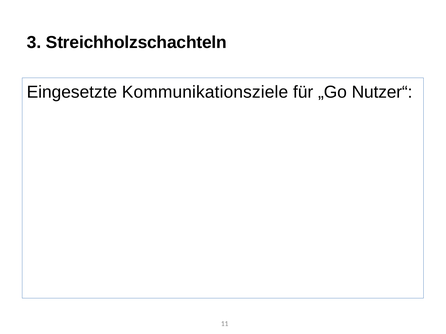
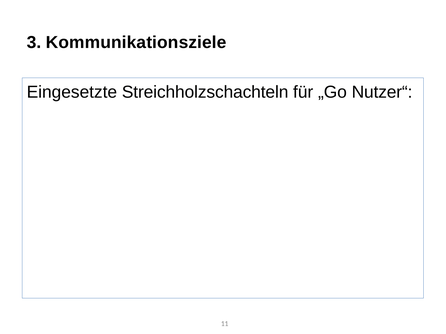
Streichholzschachteln: Streichholzschachteln -> Kommunikationsziele (136, 42)
Kommunikationsziele: Kommunikationsziele -> Streichholzschachteln (205, 92)
